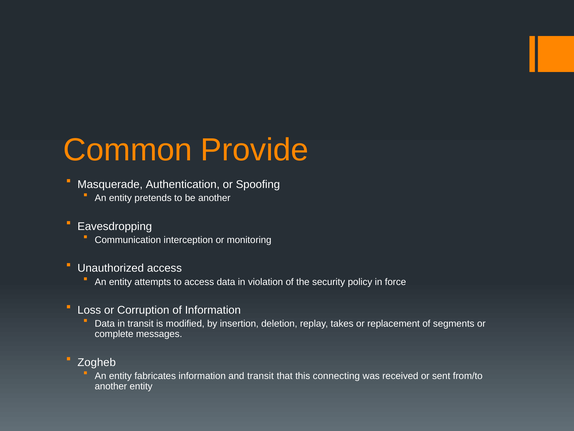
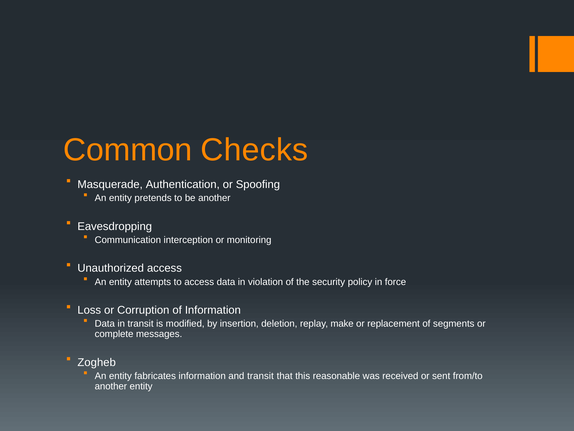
Provide: Provide -> Checks (254, 150)
takes: takes -> make (342, 323)
connecting: connecting -> reasonable (336, 376)
